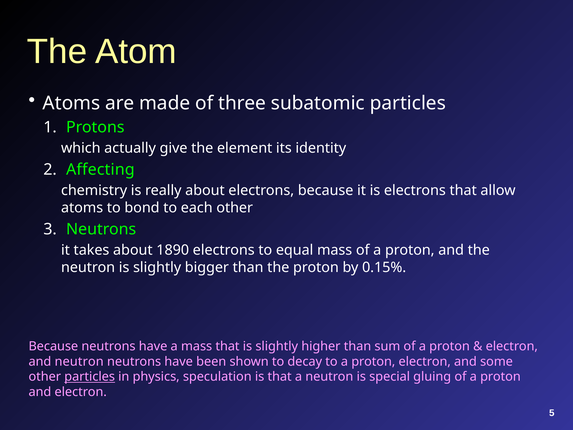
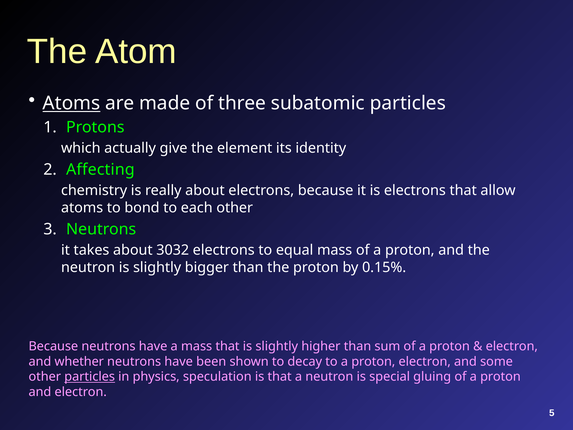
Atoms underline: none -> present (71, 103)
1890: 1890 -> 3032 (173, 250)
and neutron: neutron -> whether (79, 361)
